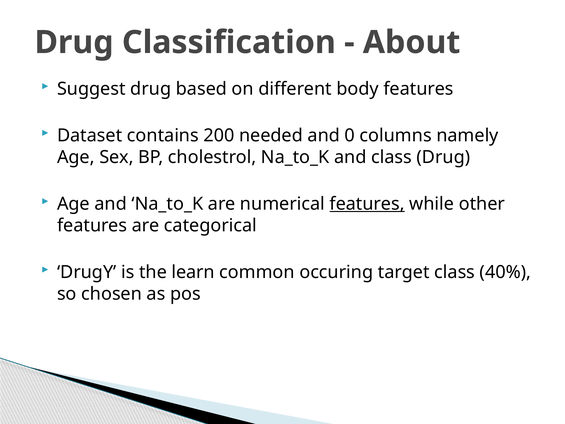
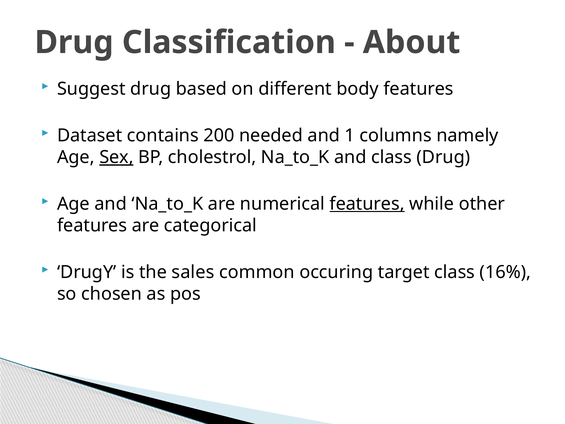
0: 0 -> 1 (350, 135)
Sex underline: none -> present (116, 157)
learn: learn -> sales (193, 272)
40%: 40% -> 16% (505, 272)
